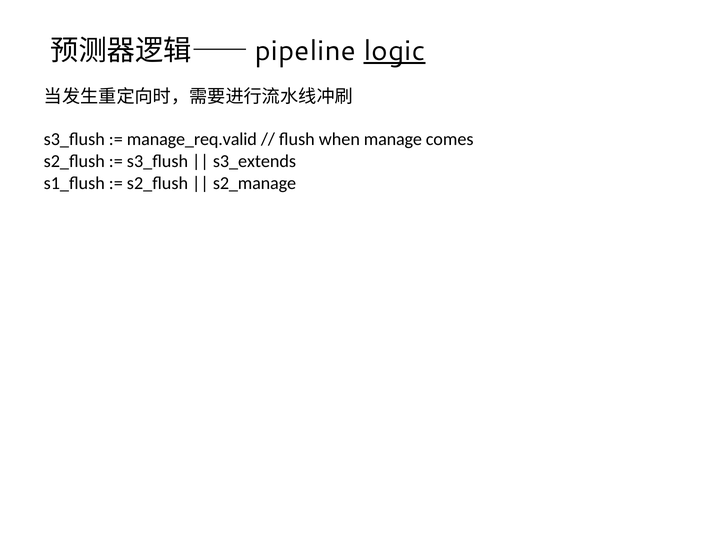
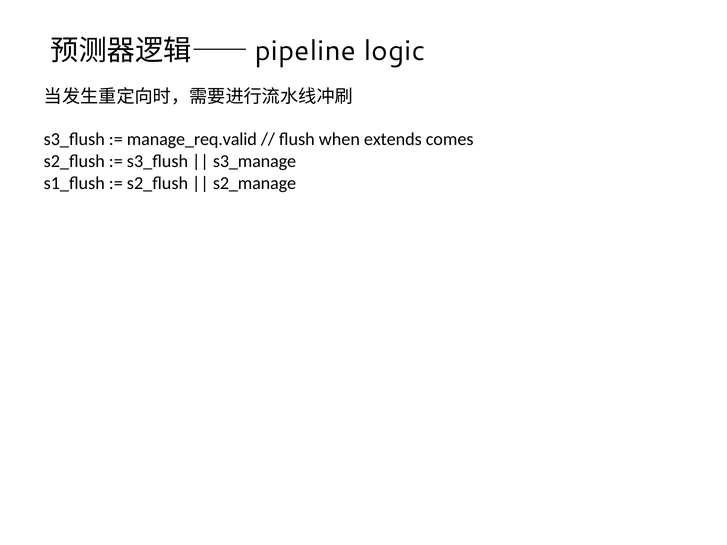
logic underline: present -> none (394, 51)
manage: manage -> extends (393, 139)
s3_extends: s3_extends -> s3_manage (255, 161)
